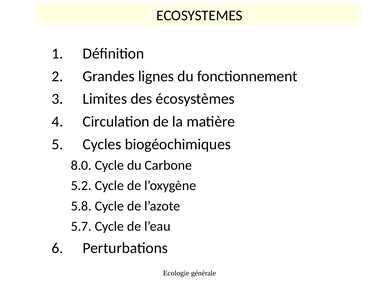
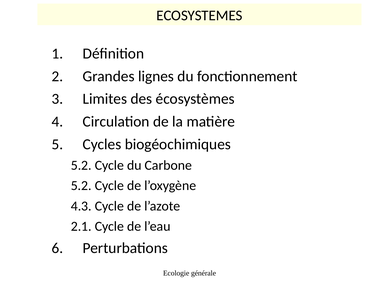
8.0: 8.0 -> 5.2 (81, 165)
5.8: 5.8 -> 4.3 (81, 206)
5.7: 5.7 -> 2.1 (81, 226)
